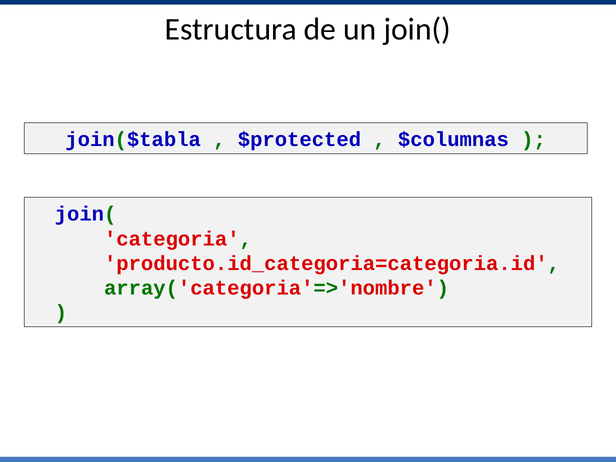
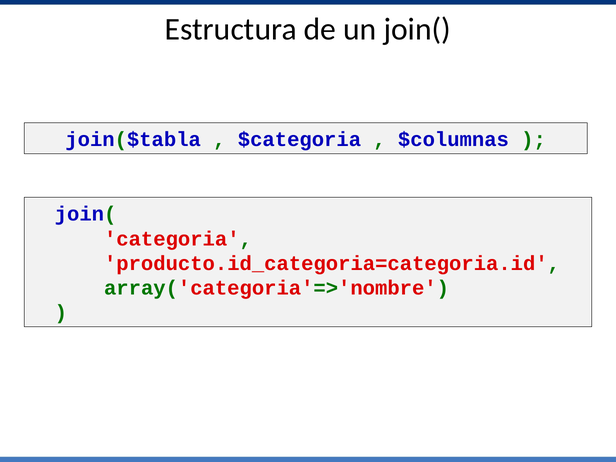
$protected: $protected -> $categoria (299, 140)
